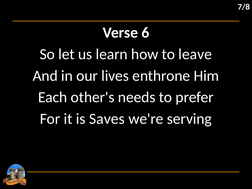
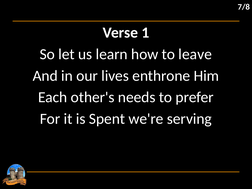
6: 6 -> 1 (145, 33)
Saves: Saves -> Spent (107, 119)
